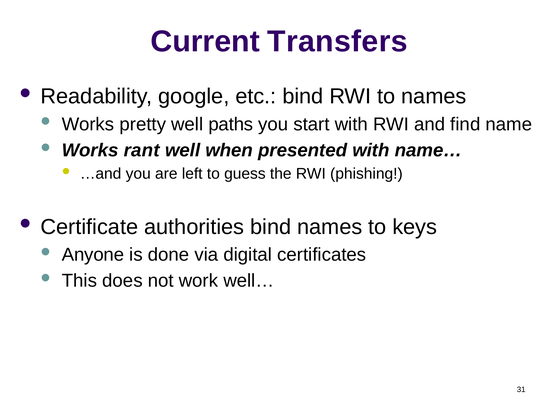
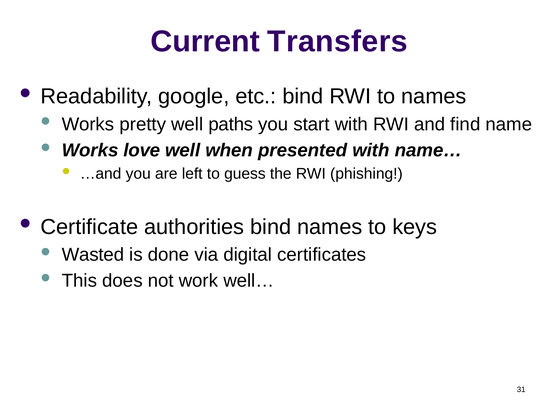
rant: rant -> love (142, 150)
Anyone: Anyone -> Wasted (93, 255)
